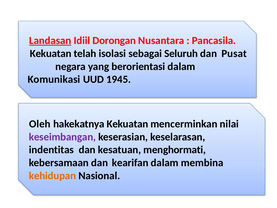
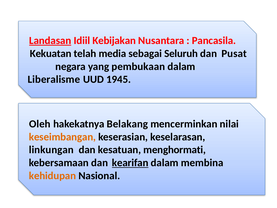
Dorongan: Dorongan -> Kebijakan (114, 41)
isolasi: isolasi -> media (112, 53)
berorientasi: berorientasi -> pembukaan (138, 66)
Komunikasi: Komunikasi -> Liberalisme (54, 79)
hakekatnya Kekuatan: Kekuatan -> Belakang (127, 124)
keseimbangan colour: purple -> orange (62, 137)
indentitas: indentitas -> linkungan (51, 150)
kearifan underline: none -> present (130, 163)
